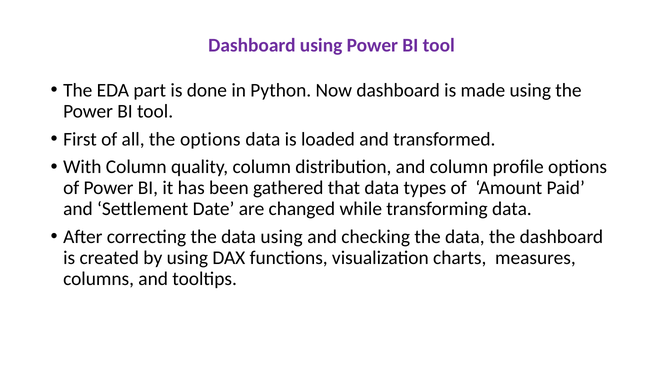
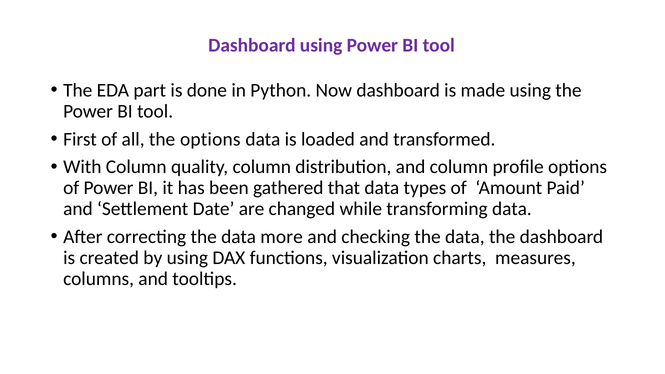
data using: using -> more (282, 237)
